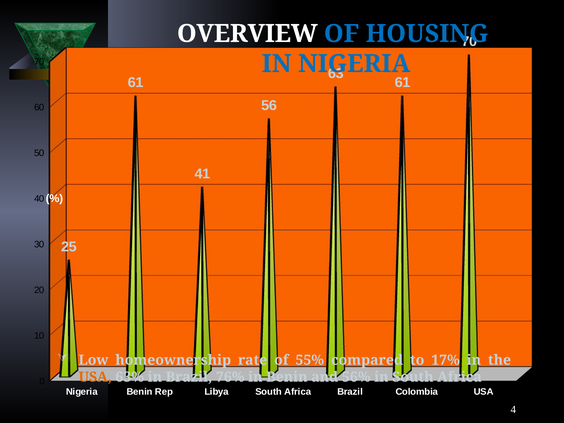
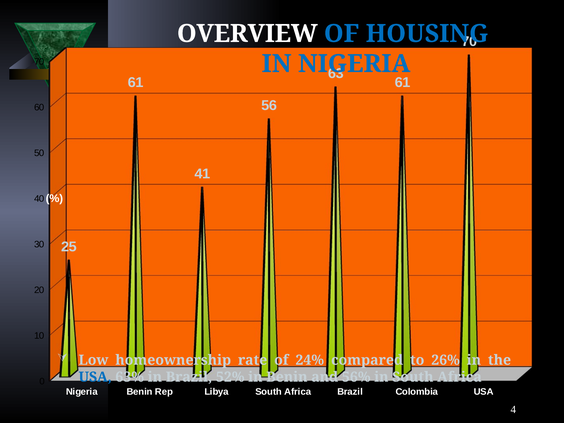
55%: 55% -> 24% (310, 360)
17%: 17% -> 26% (446, 360)
USA colour: orange -> blue (95, 377)
76%: 76% -> 52% (230, 377)
